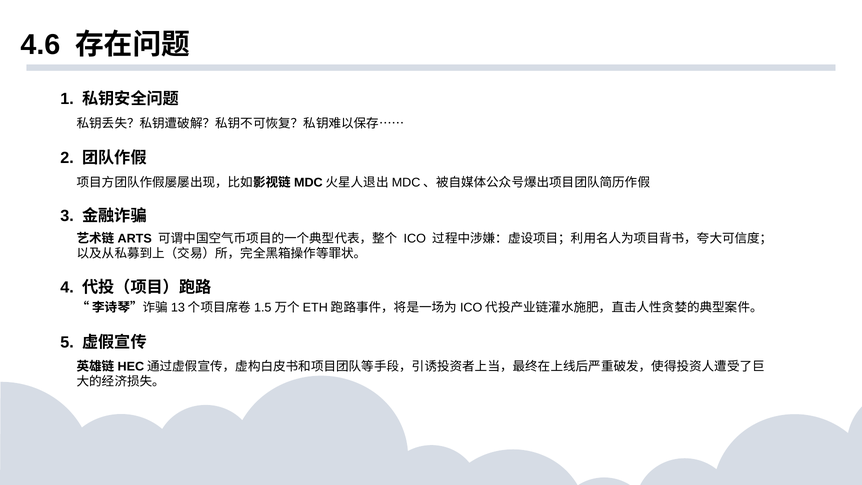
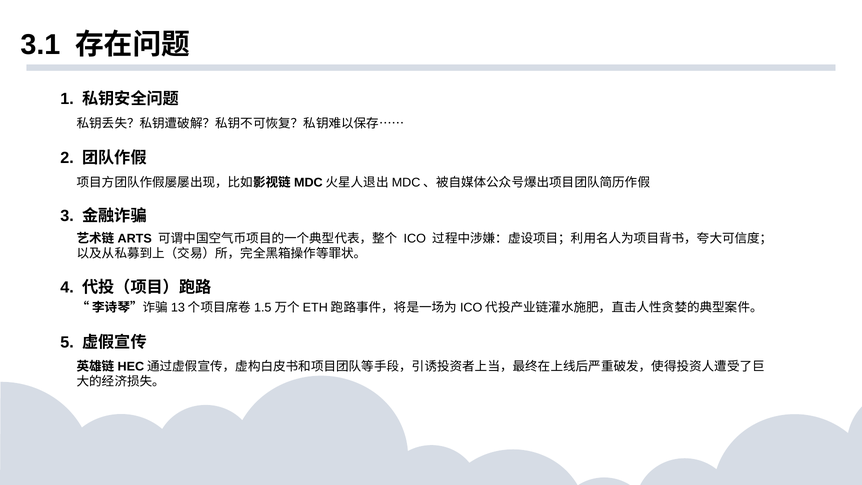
4.6: 4.6 -> 3.1 (40, 45)
